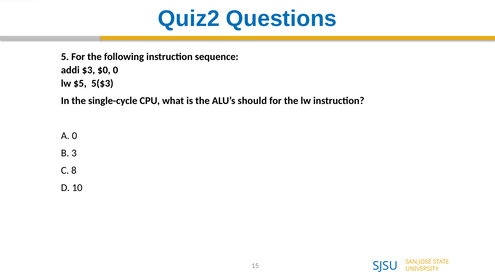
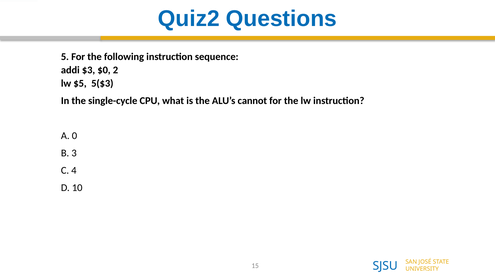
$0 0: 0 -> 2 (115, 70)
should: should -> cannot (252, 101)
8: 8 -> 4 (74, 170)
